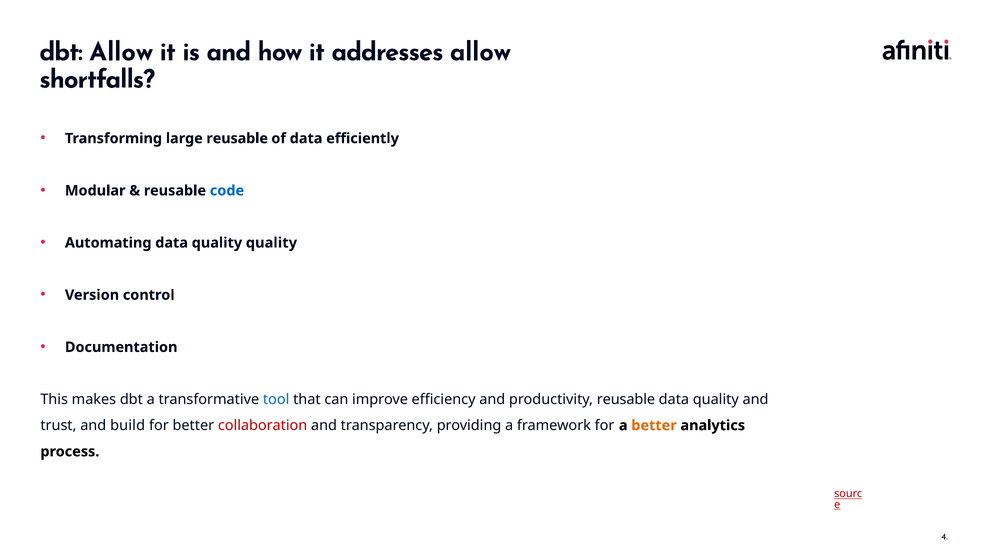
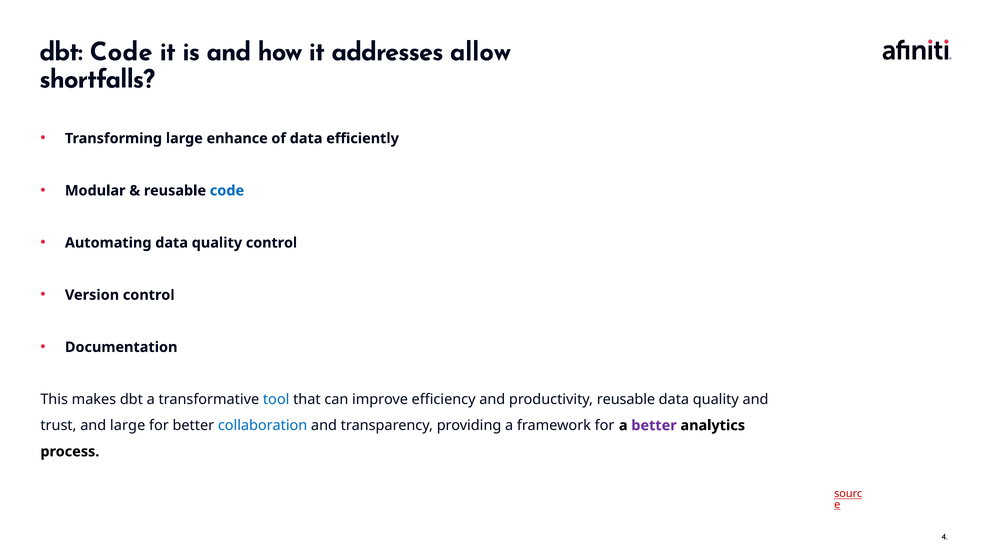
dbt Allow: Allow -> Code (121, 52)
large reusable: reusable -> enhance (237, 138)
quality quality: quality -> control (272, 243)
and build: build -> large (128, 426)
collaboration colour: red -> blue (263, 426)
better colour: orange -> purple (654, 426)
